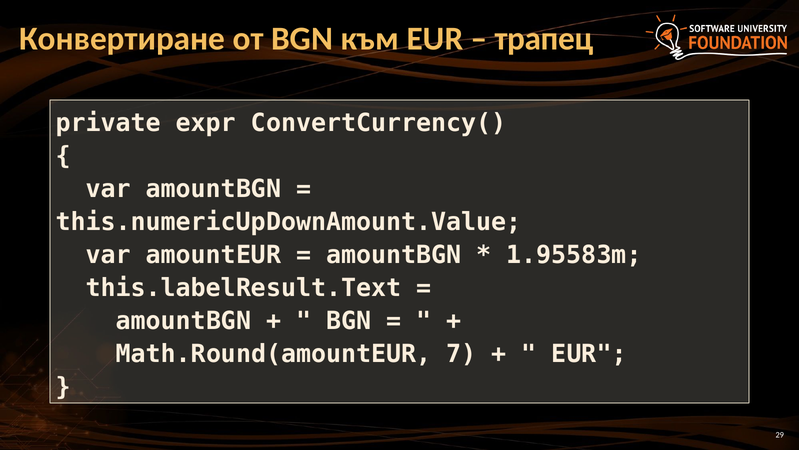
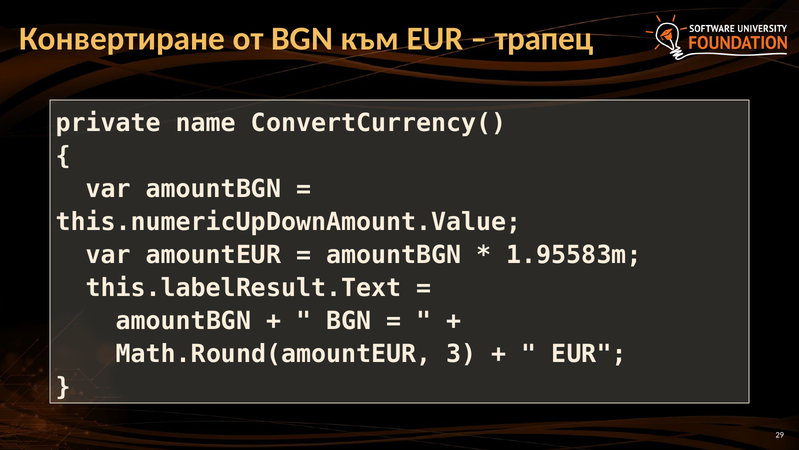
expr: expr -> name (206, 123)
7: 7 -> 3 (461, 353)
